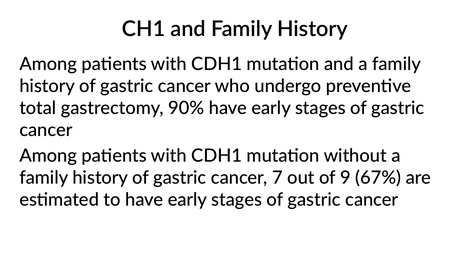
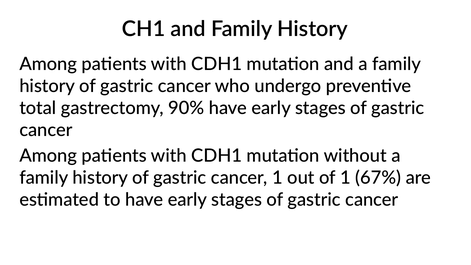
cancer 7: 7 -> 1 (277, 178)
of 9: 9 -> 1 (345, 178)
